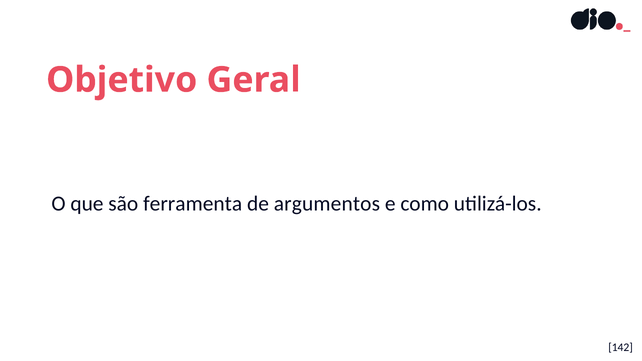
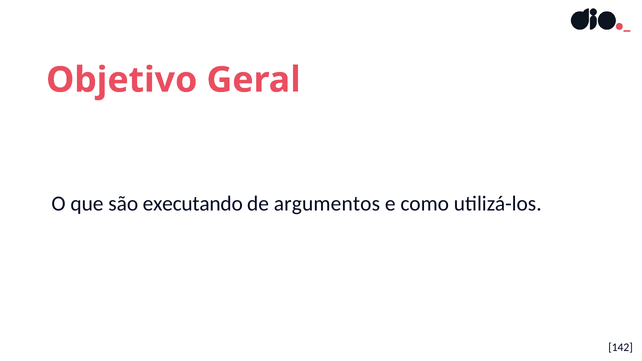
ferramenta: ferramenta -> executando (193, 204)
